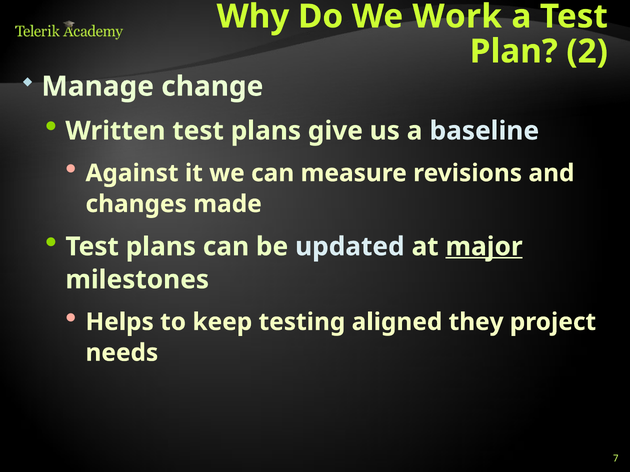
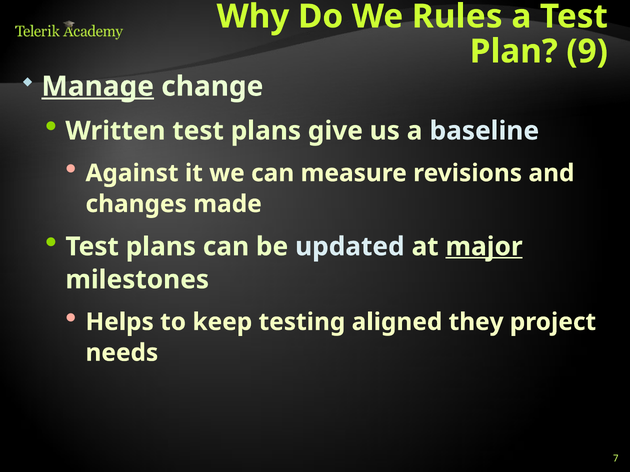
Work: Work -> Rules (457, 16)
2: 2 -> 9 (587, 51)
Manage underline: none -> present (98, 87)
